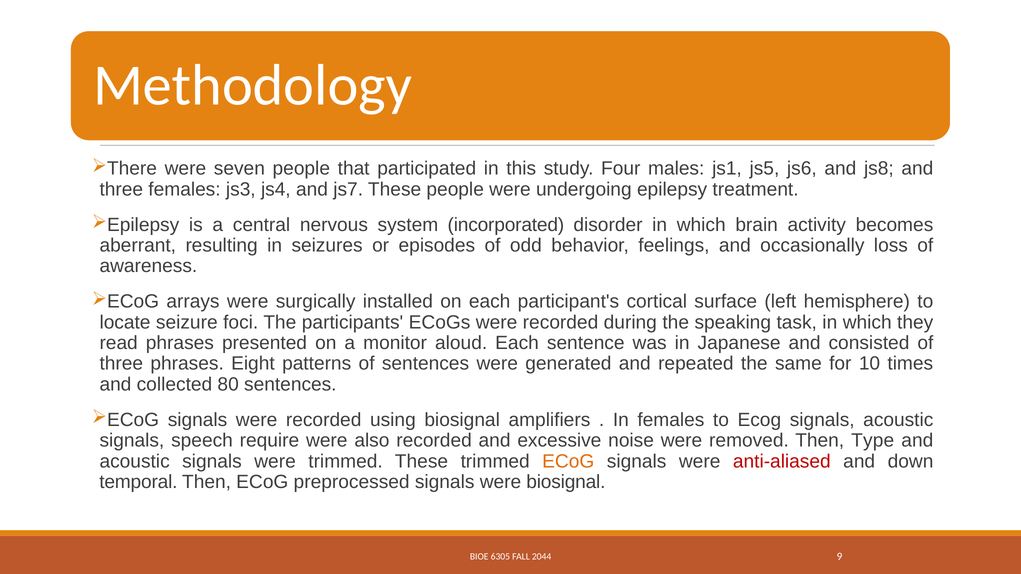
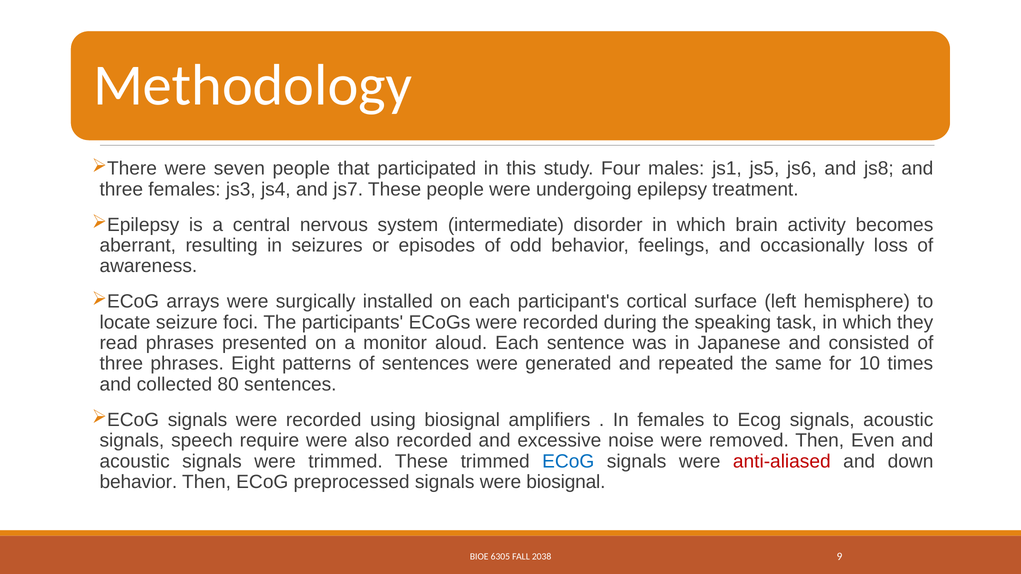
incorporated: incorporated -> intermediate (506, 225)
Type: Type -> Even (873, 441)
ECoG colour: orange -> blue (568, 461)
temporal: temporal -> behavior (138, 482)
2044: 2044 -> 2038 (542, 557)
